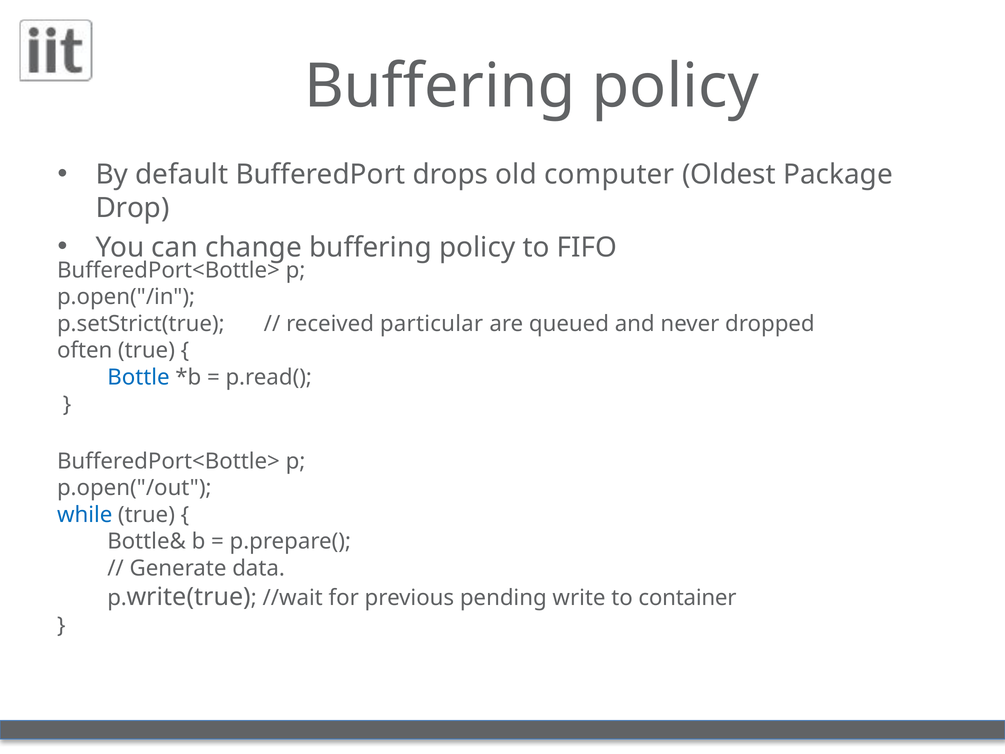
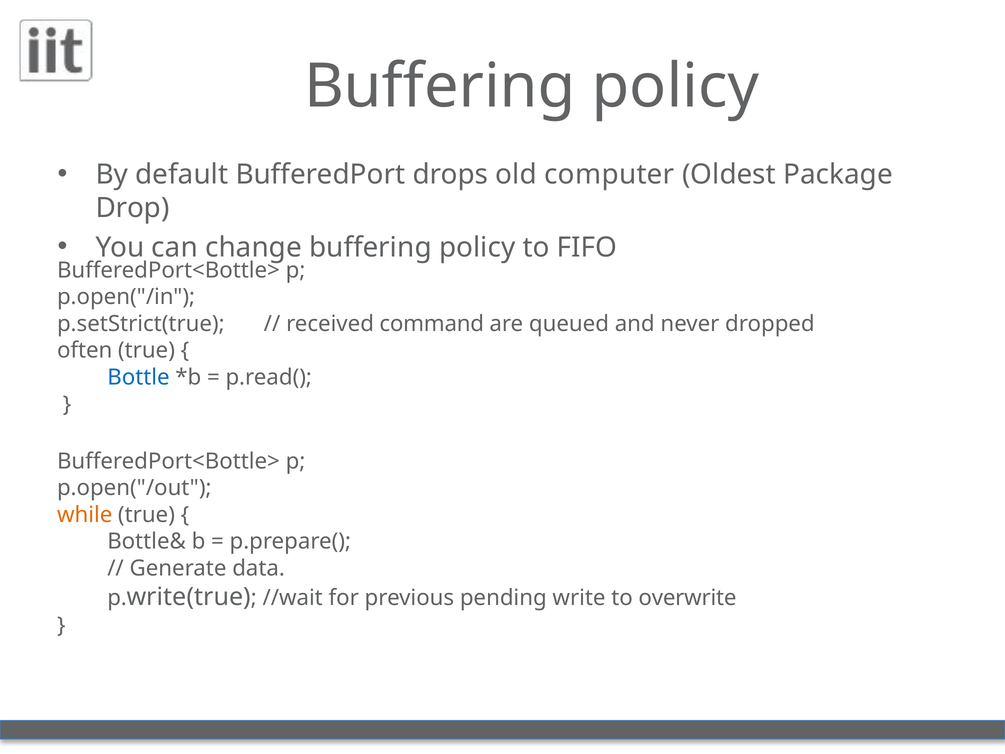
particular: particular -> command (432, 324)
while colour: blue -> orange (85, 515)
container: container -> overwrite (687, 598)
